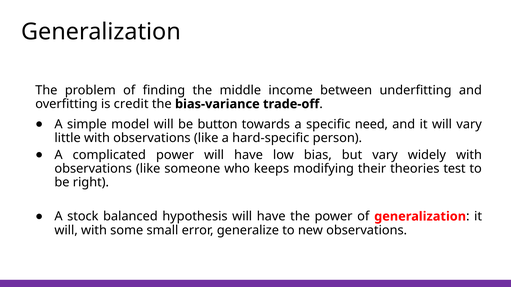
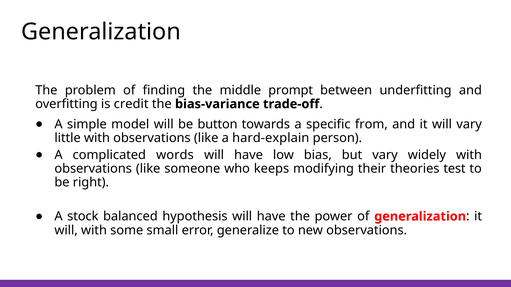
income: income -> prompt (291, 90)
need: need -> from (371, 124)
hard-specific: hard-specific -> hard-explain (271, 138)
complicated power: power -> words (175, 155)
